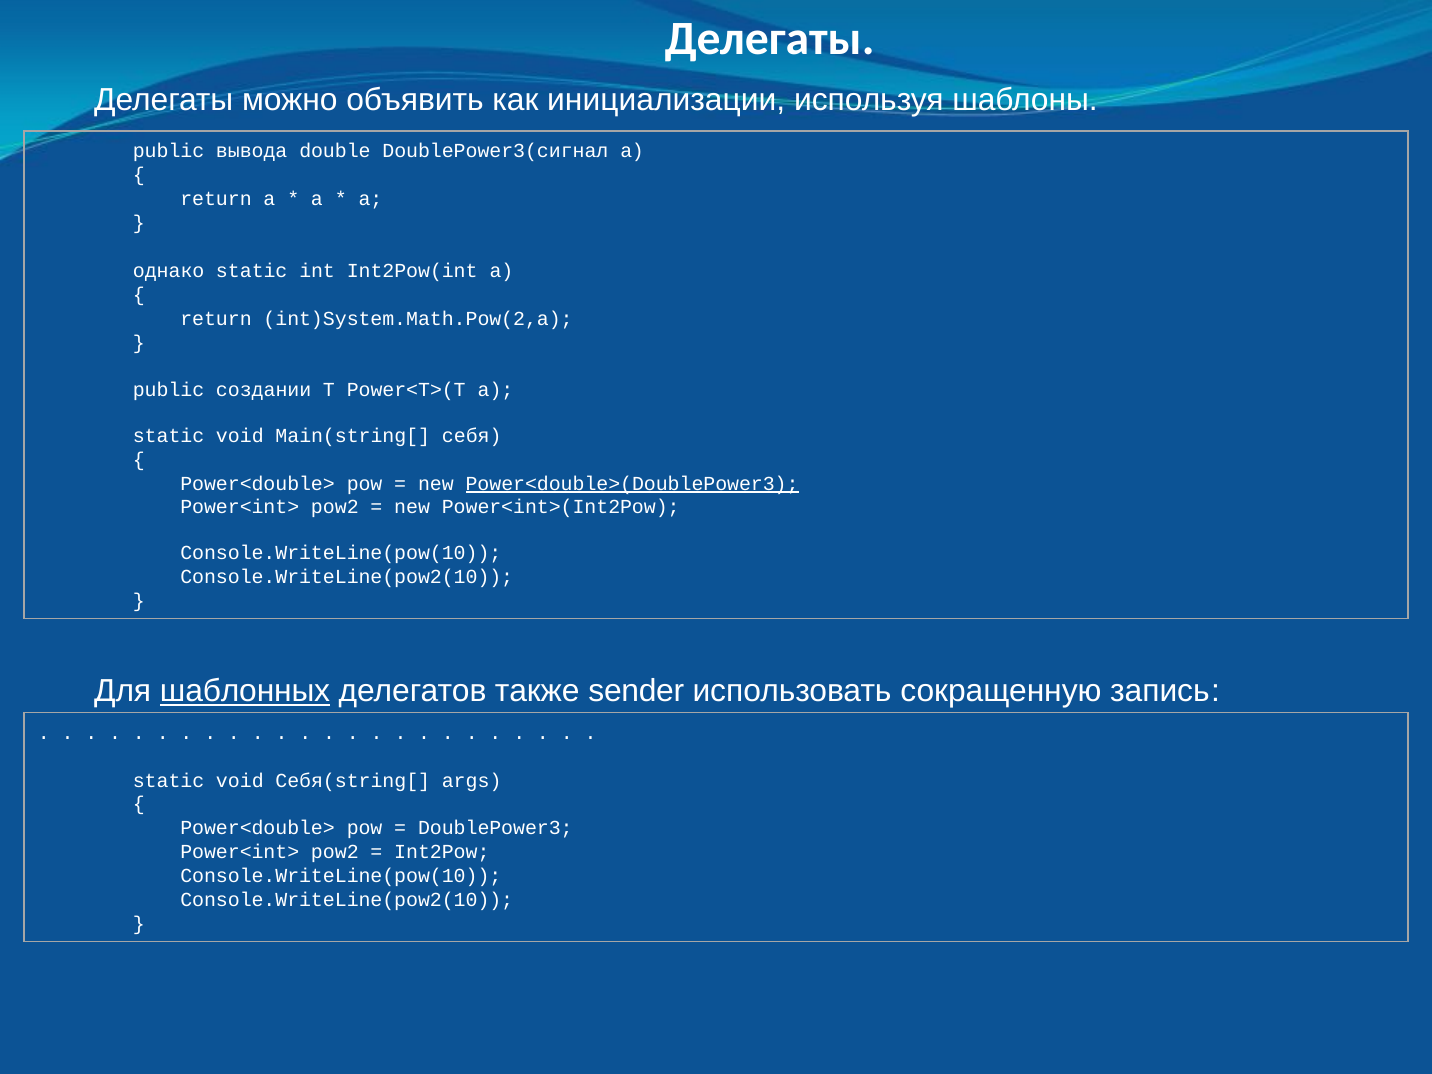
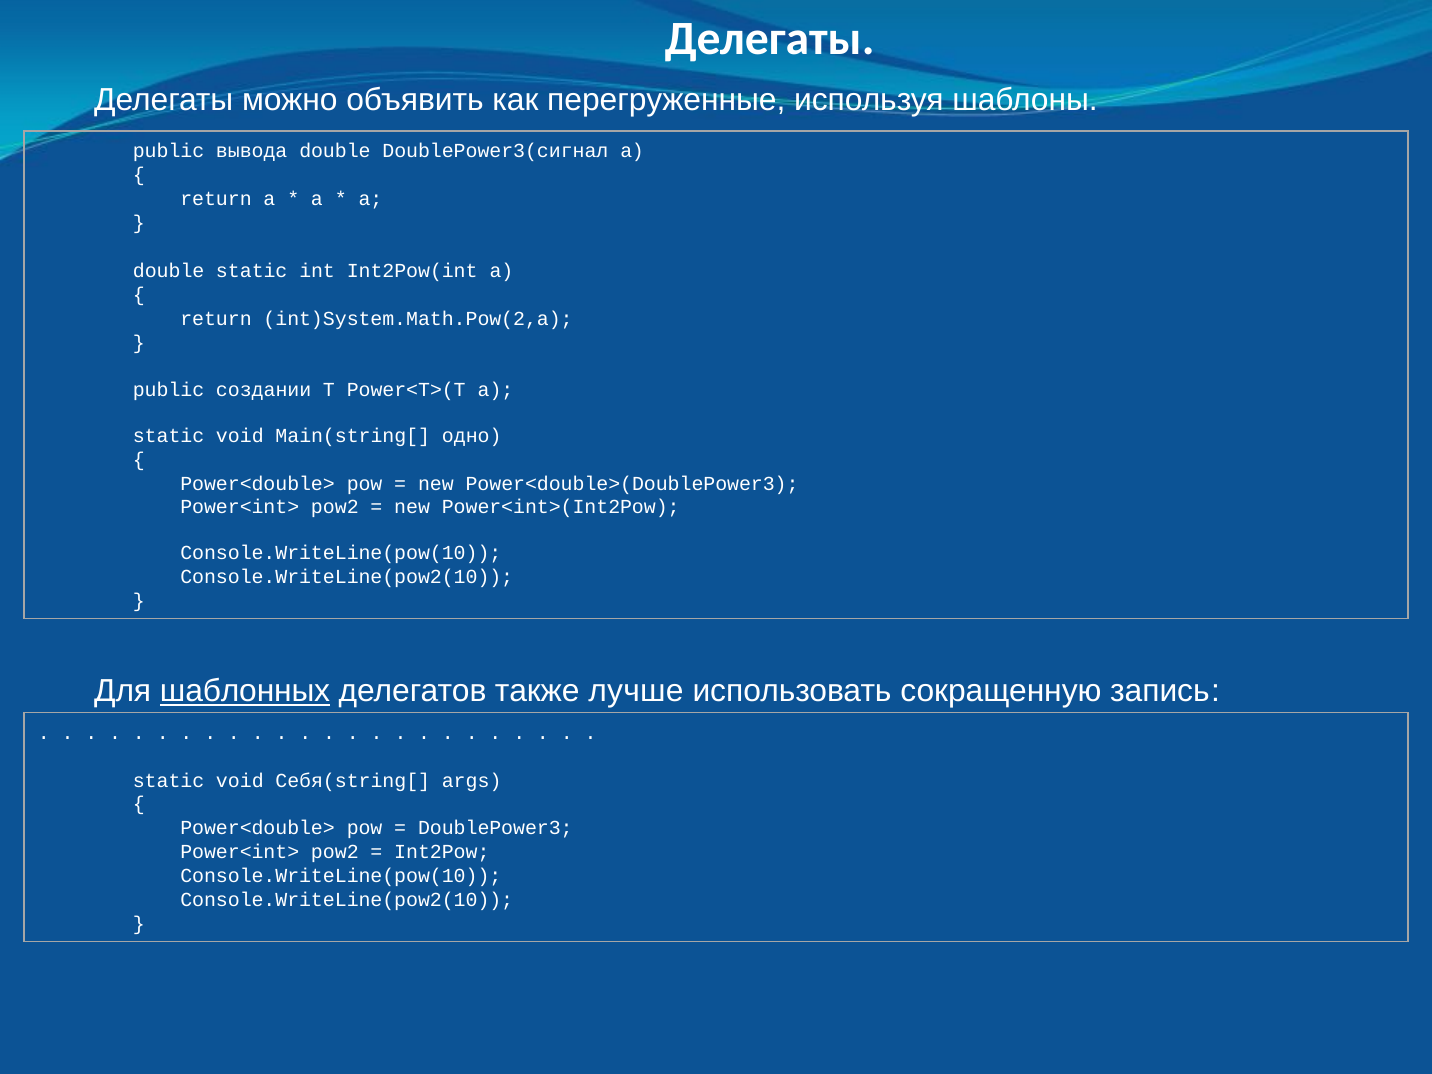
инициализации: инициализации -> перегруженные (666, 100)
однако: однако -> double (169, 271)
себя: себя -> одно (472, 436)
Power<double>(DoublePower3 underline: present -> none (632, 484)
sender: sender -> лучше (636, 691)
